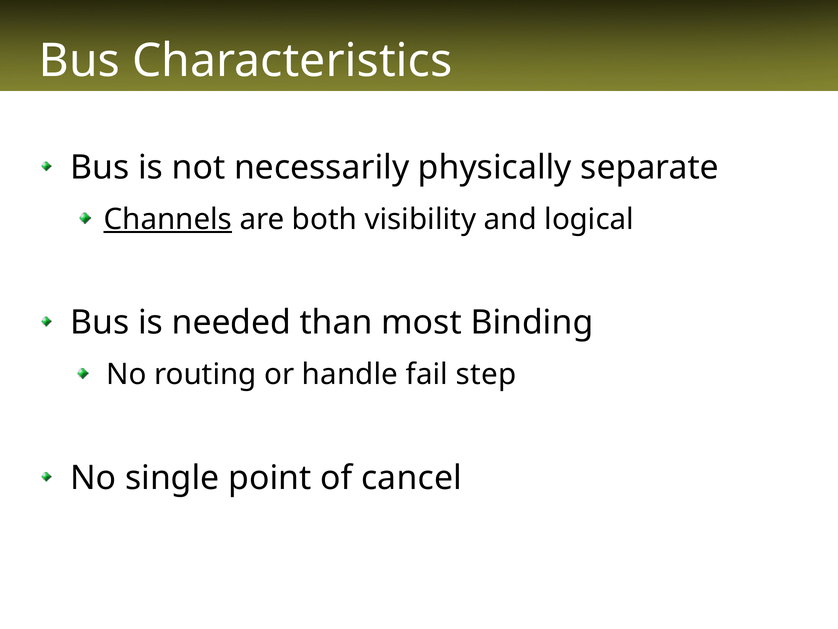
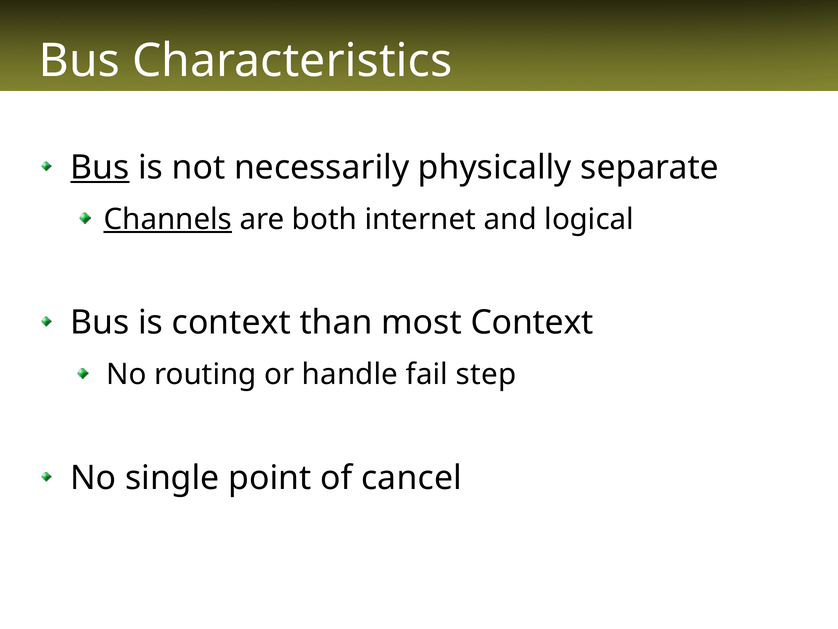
Bus underline: none -> present (100, 167)
visibility: visibility -> internet (420, 219)
is needed: needed -> context (231, 322)
most Binding: Binding -> Context (532, 322)
